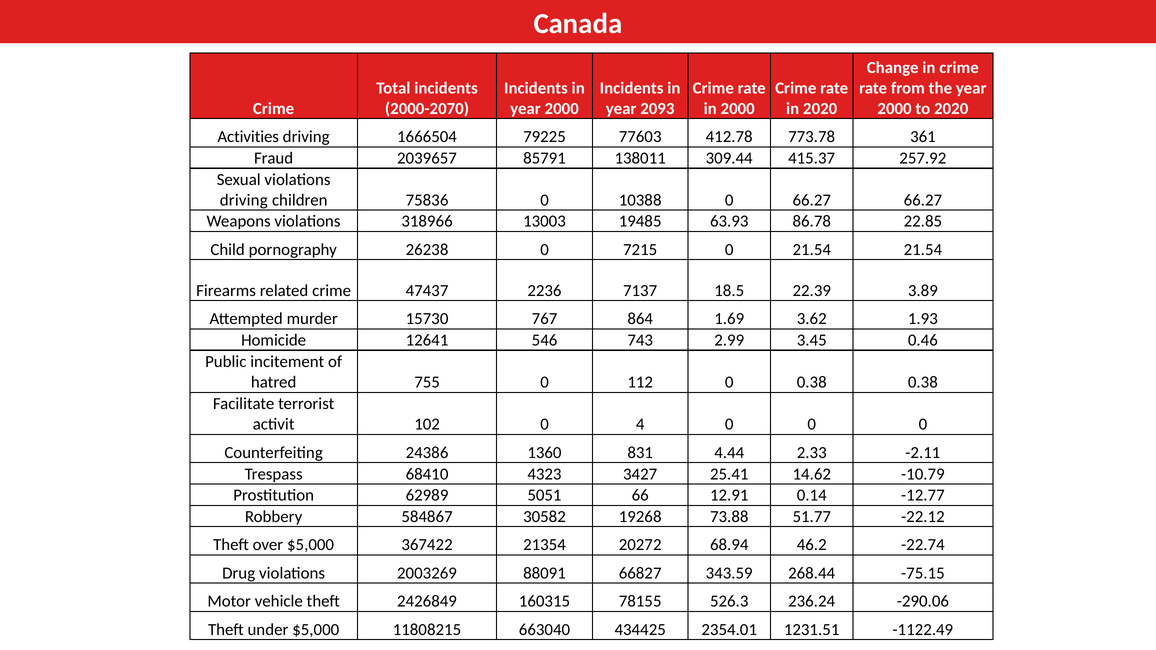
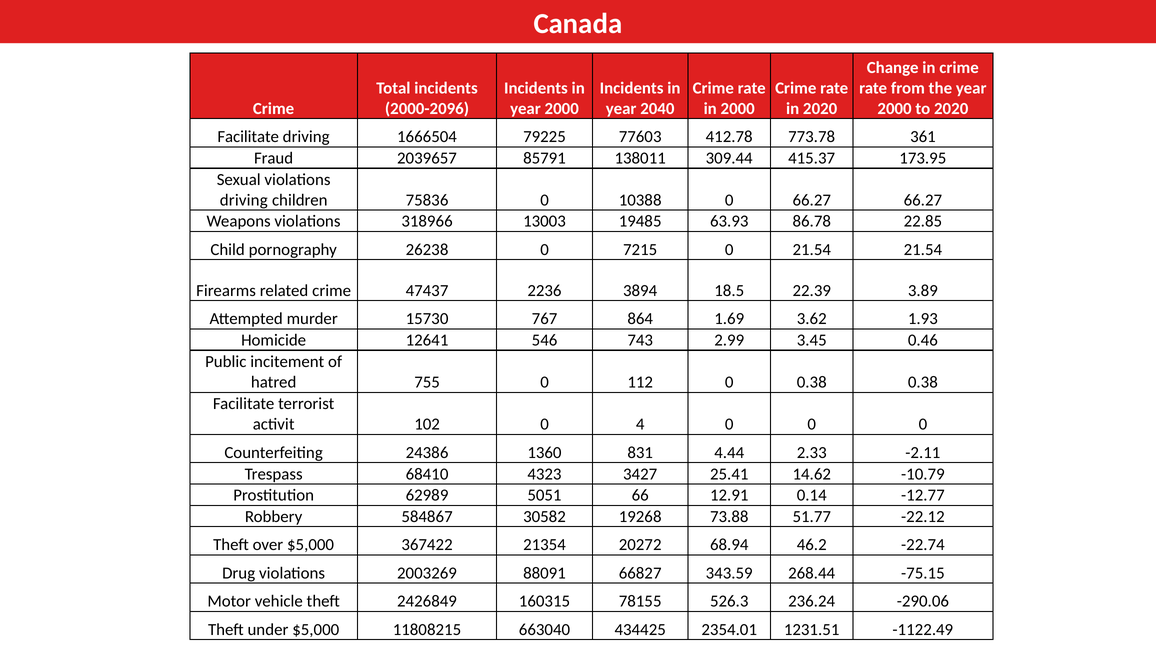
2000-2070: 2000-2070 -> 2000-2096 (427, 109)
2093: 2093 -> 2040 (657, 109)
Activities: Activities -> Facilitate (248, 137)
257.92: 257.92 -> 173.95 (923, 158)
7137: 7137 -> 3894 (640, 291)
